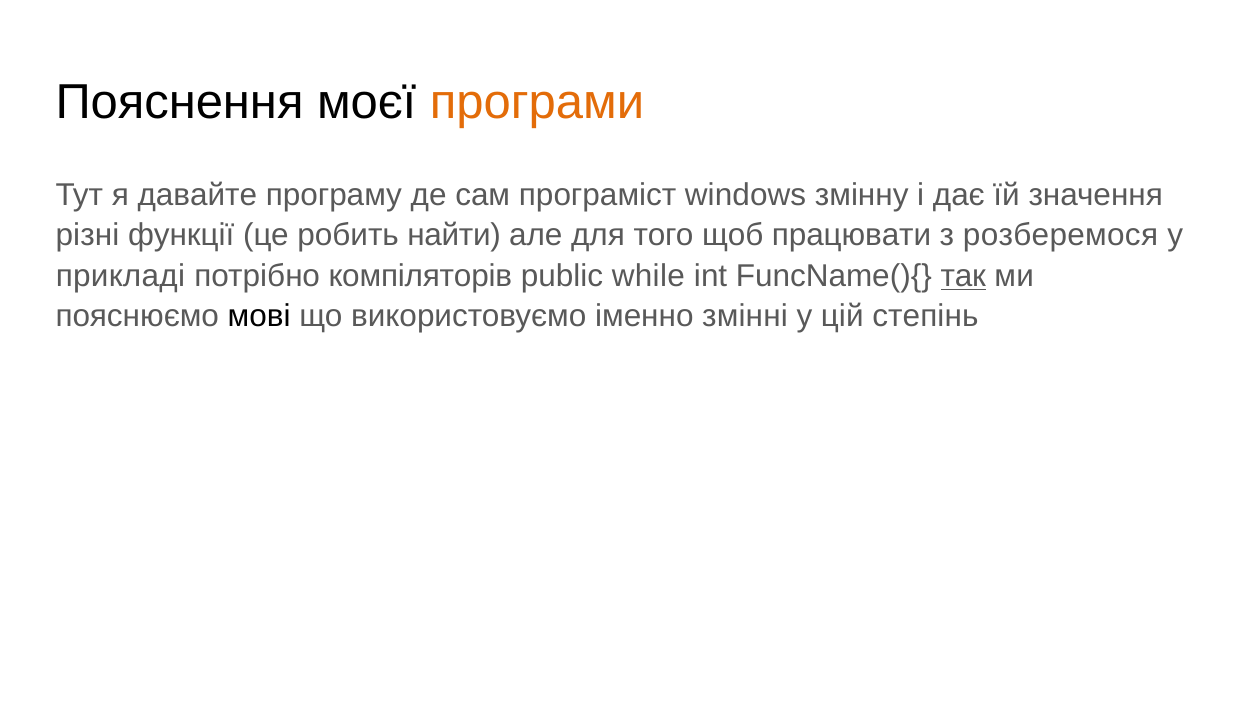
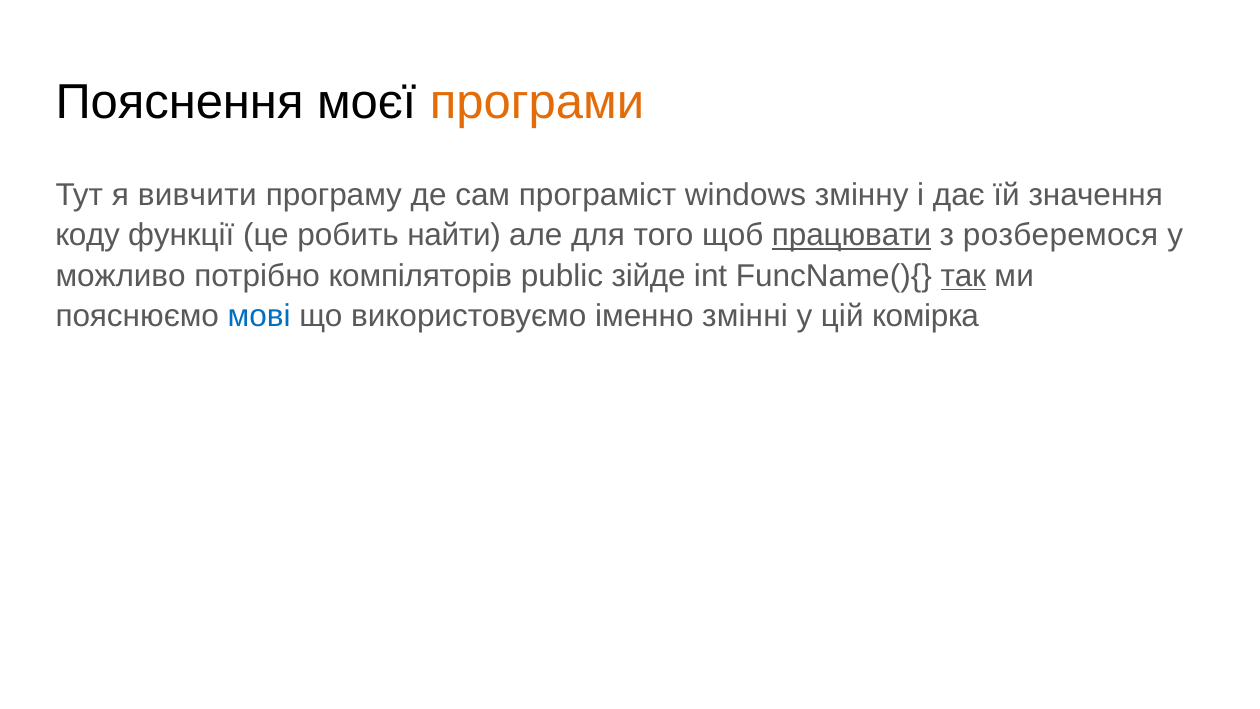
давайте: давайте -> вивчити (197, 195)
різні: різні -> коду (88, 235)
працювати underline: none -> present (852, 235)
прикладі: прикладі -> можливо (121, 276)
while: while -> зійде (649, 276)
мові colour: black -> blue (259, 316)
степінь: степінь -> комірка (926, 316)
